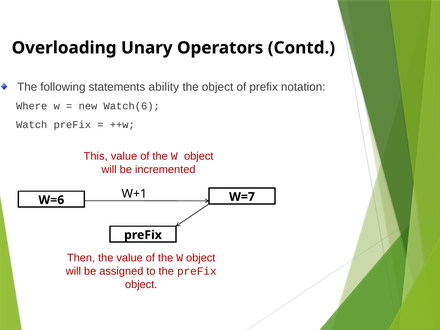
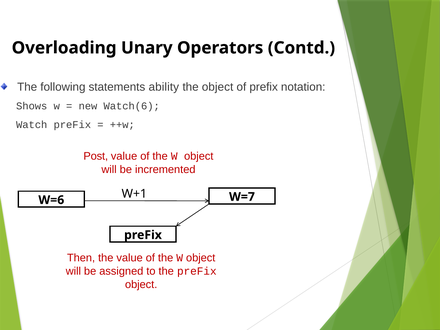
Where: Where -> Shows (32, 106)
This: This -> Post (96, 156)
